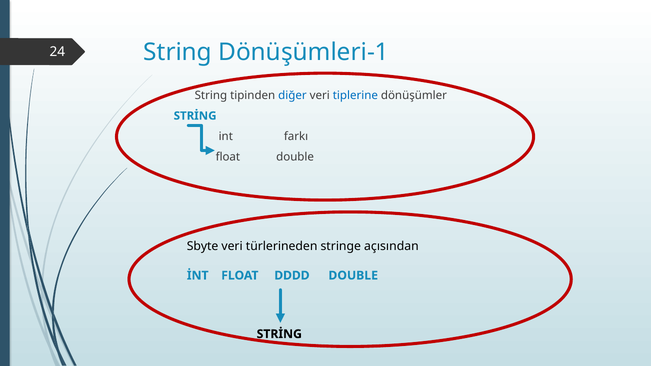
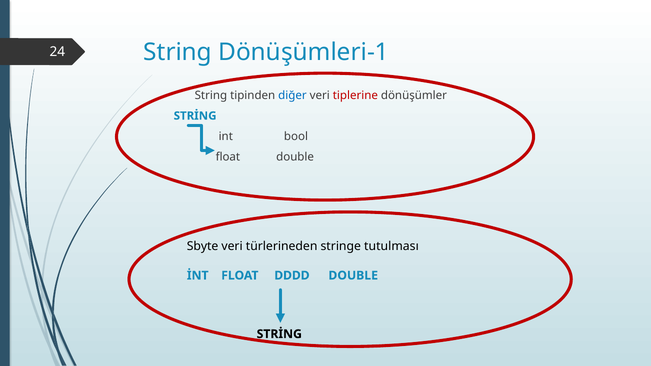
tiplerine colour: blue -> red (355, 95)
farkı: farkı -> bool (296, 137)
açısından: açısından -> tutulması (391, 246)
